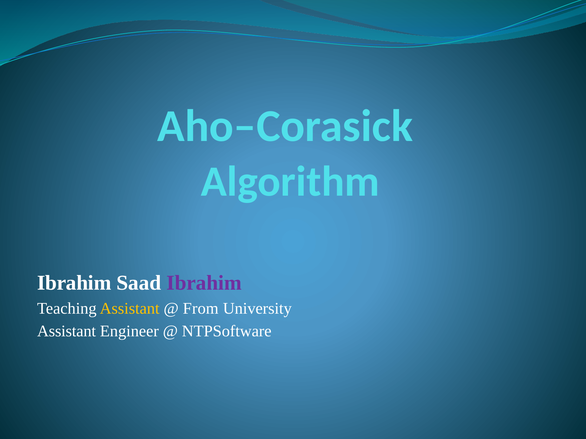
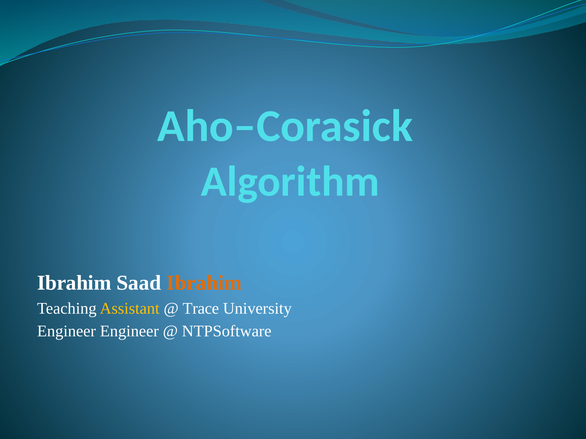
Ibrahim colour: purple -> orange (204, 283)
From: From -> Trace (201, 309)
Assistant: Assistant -> Engineer (66, 332)
